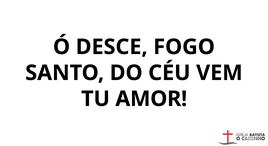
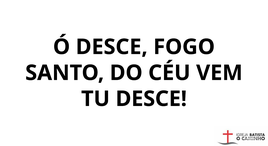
TU AMOR: AMOR -> DESCE (151, 99)
